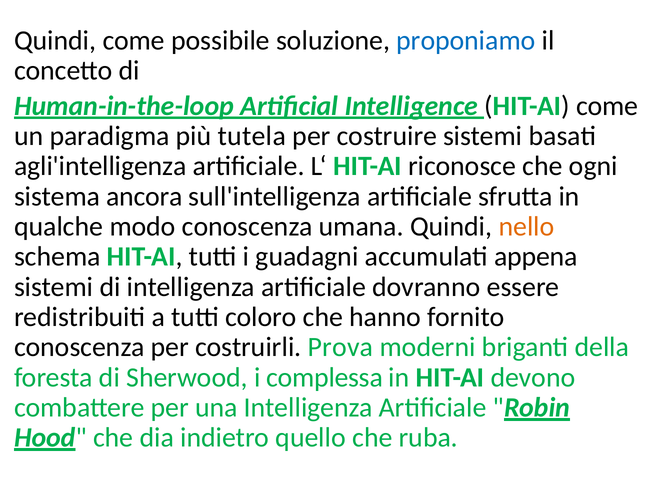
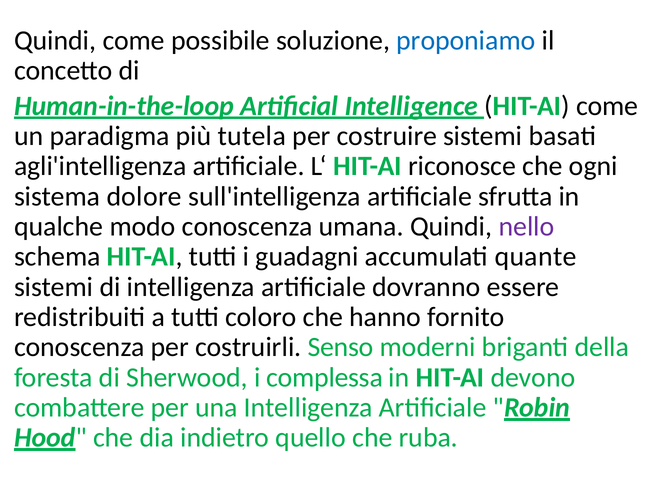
ancora: ancora -> dolore (144, 196)
nello colour: orange -> purple (527, 226)
appena: appena -> quante (536, 256)
Prova: Prova -> Senso (341, 347)
